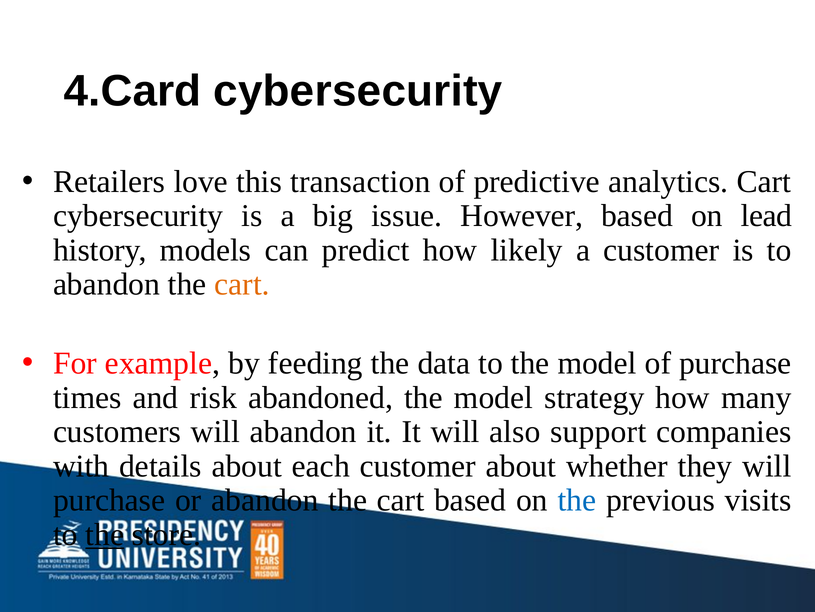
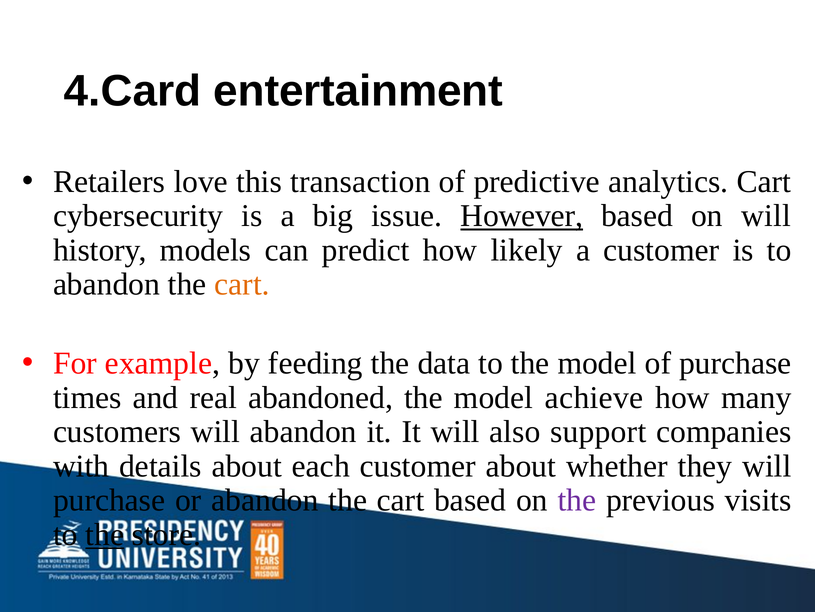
4.Card cybersecurity: cybersecurity -> entertainment (358, 91)
However underline: none -> present (522, 216)
on lead: lead -> will (766, 216)
risk: risk -> real (213, 397)
strategy: strategy -> achieve (594, 397)
the colour: blue -> purple (577, 500)
